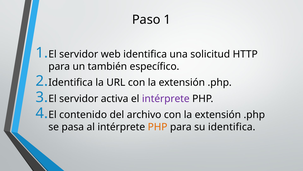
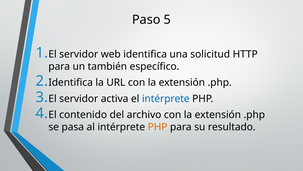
Paso 1: 1 -> 5 (167, 20)
intérprete colour: purple -> blue (166, 98)
su identifica: identifica -> resultado (232, 127)
